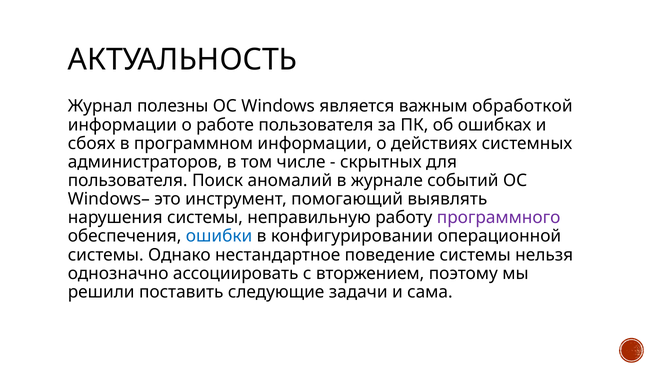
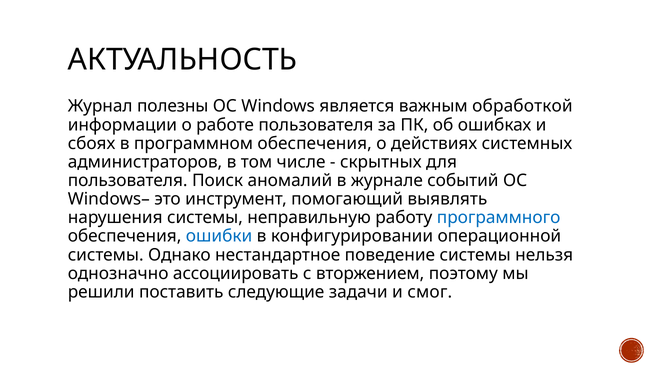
программном информации: информации -> обеспечения (315, 144)
программного colour: purple -> blue (499, 218)
сама: сама -> смог (430, 292)
